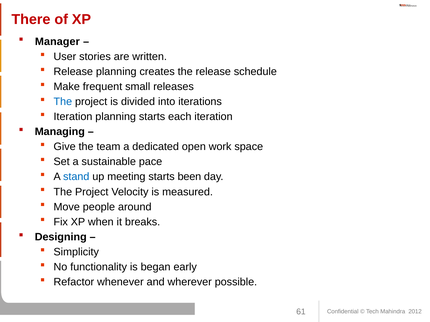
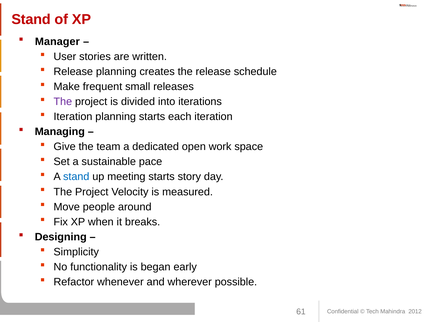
There: There -> Stand (31, 20)
The colour: blue -> purple (63, 102)
been: been -> story (189, 177)
